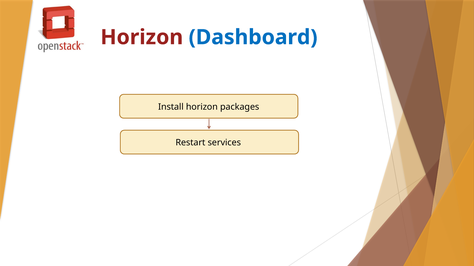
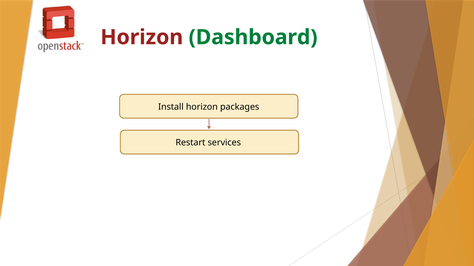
Dashboard colour: blue -> green (253, 37)
